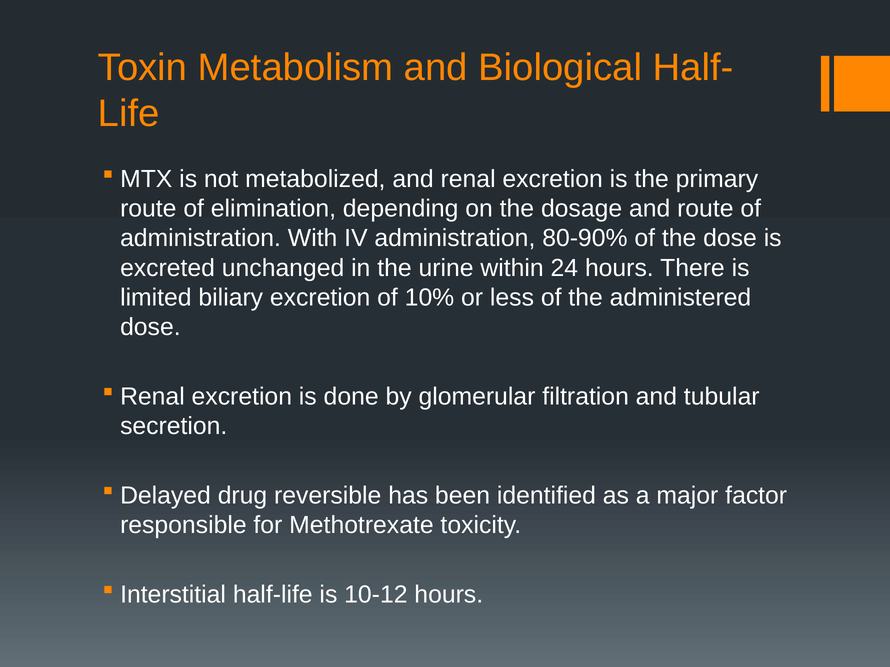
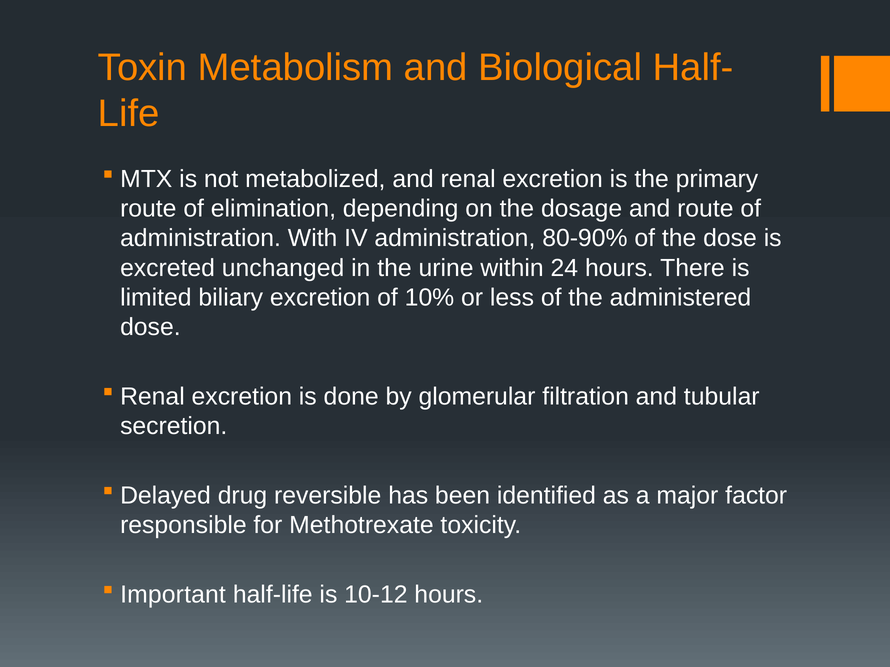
Interstitial: Interstitial -> Important (173, 595)
